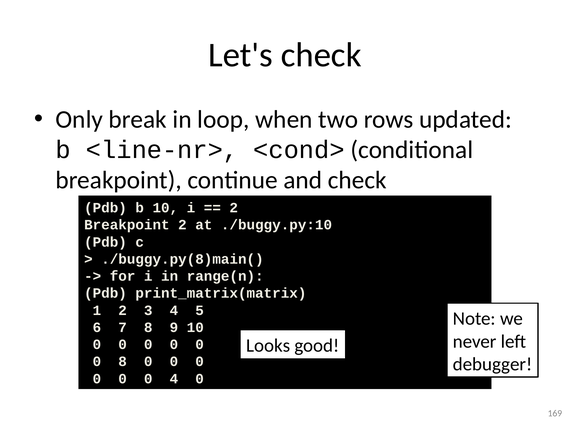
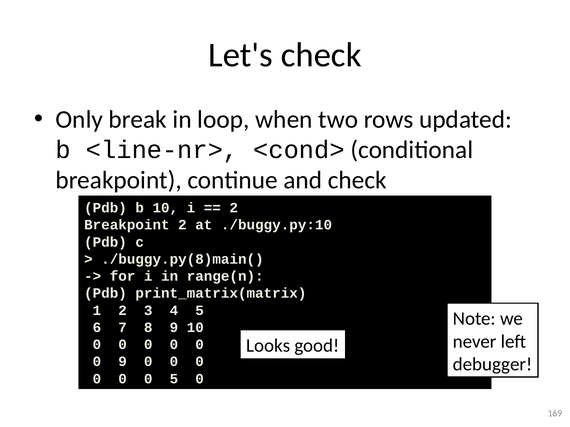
0 8: 8 -> 9 (123, 362)
0 4: 4 -> 5 (174, 379)
